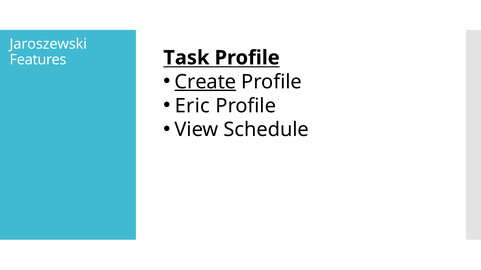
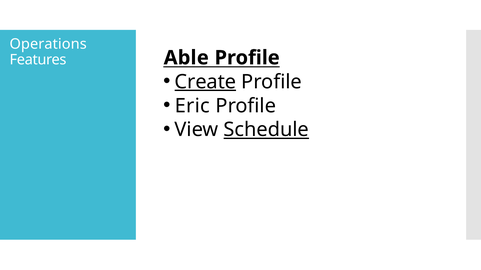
Jaroszewski: Jaroszewski -> Operations (48, 44)
Task: Task -> Able (186, 58)
Schedule underline: none -> present (266, 130)
